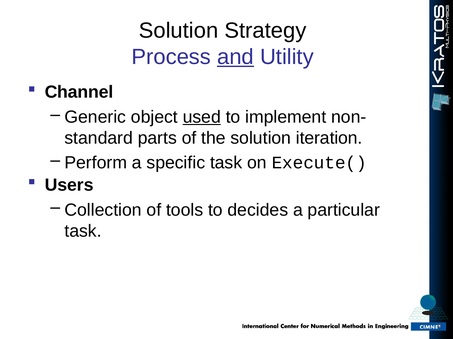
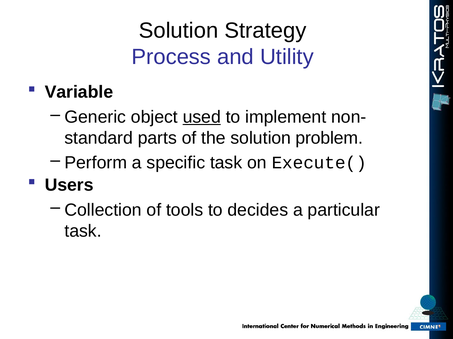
and underline: present -> none (235, 57)
Channel: Channel -> Variable (79, 92)
iteration: iteration -> problem (329, 138)
